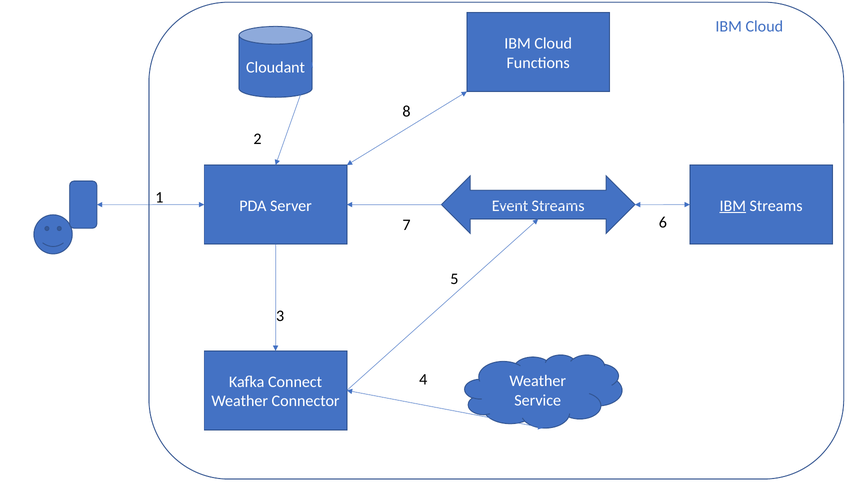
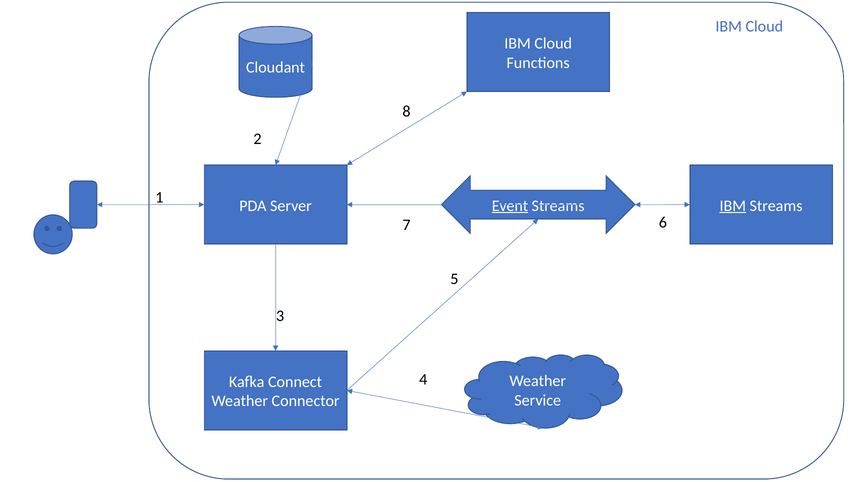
Event underline: none -> present (510, 206)
